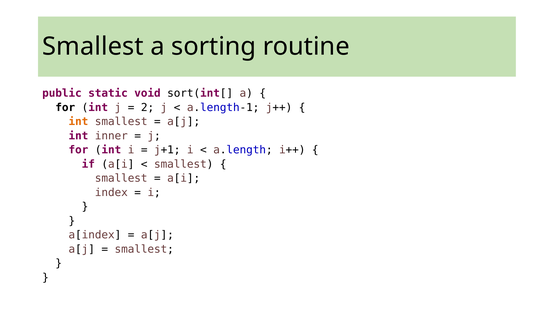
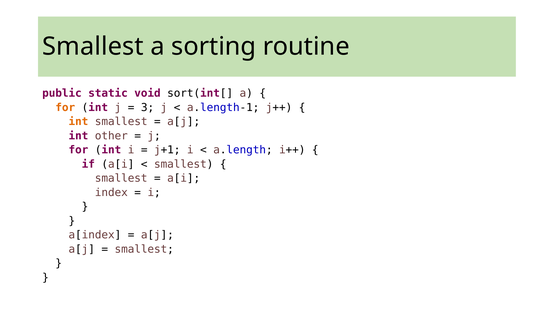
for colour: black -> orange (65, 108)
2: 2 -> 3 (148, 108)
inner: inner -> other (111, 136)
